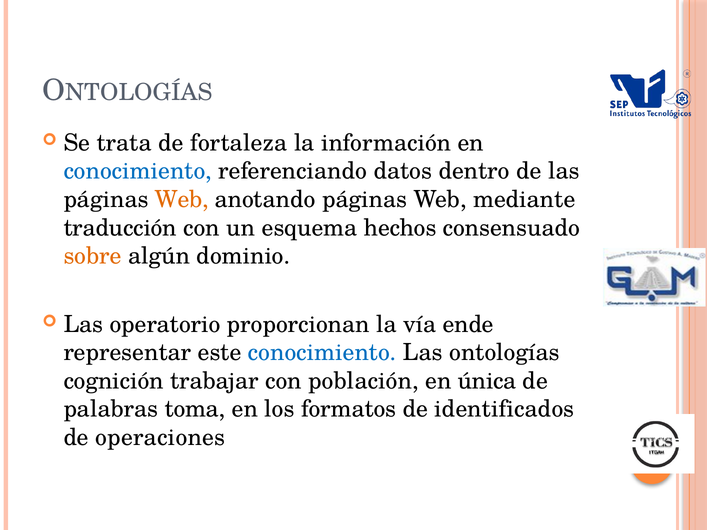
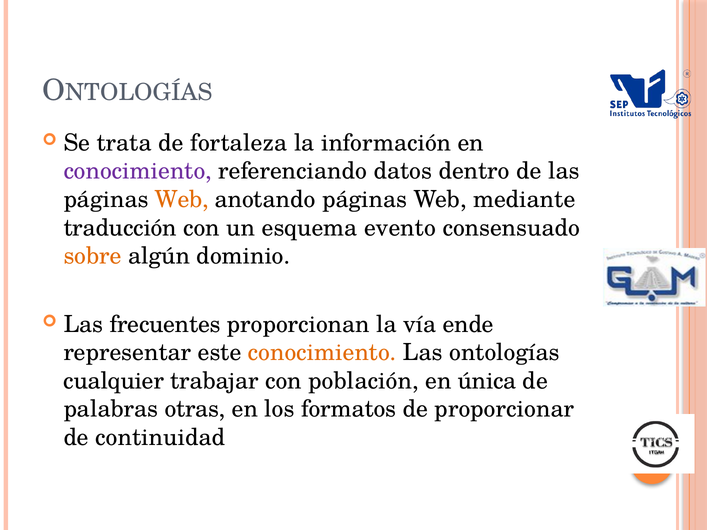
conocimiento colour: blue -> purple (138, 171)
hechos: hechos -> evento (400, 228)
operatorio: operatorio -> frecuentes (165, 324)
conocimiento colour: blue -> orange (322, 353)
cognición: cognición -> cualquier (114, 381)
toma: toma -> otras (195, 409)
identificados: identificados -> proporcionar (504, 409)
operaciones: operaciones -> continuidad (160, 438)
